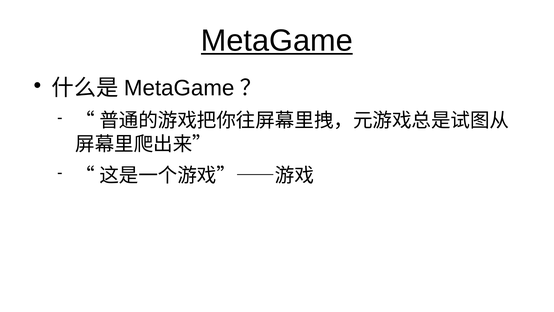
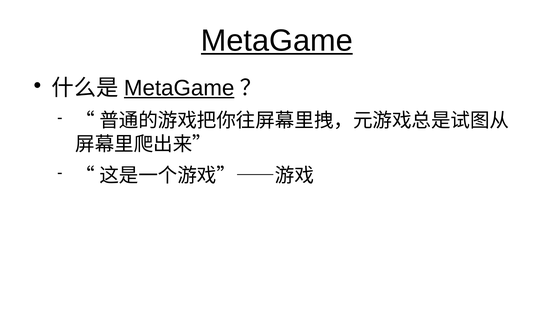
MetaGame underline: none -> present (179, 88)
